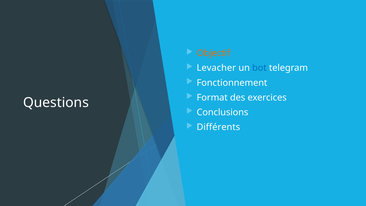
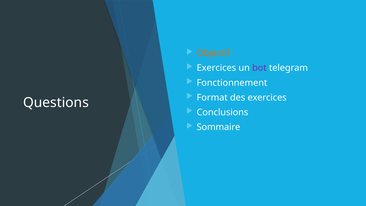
Levacher: Levacher -> Exercices (216, 68)
bot colour: blue -> purple (259, 68)
Différents: Différents -> Sommaire (218, 127)
